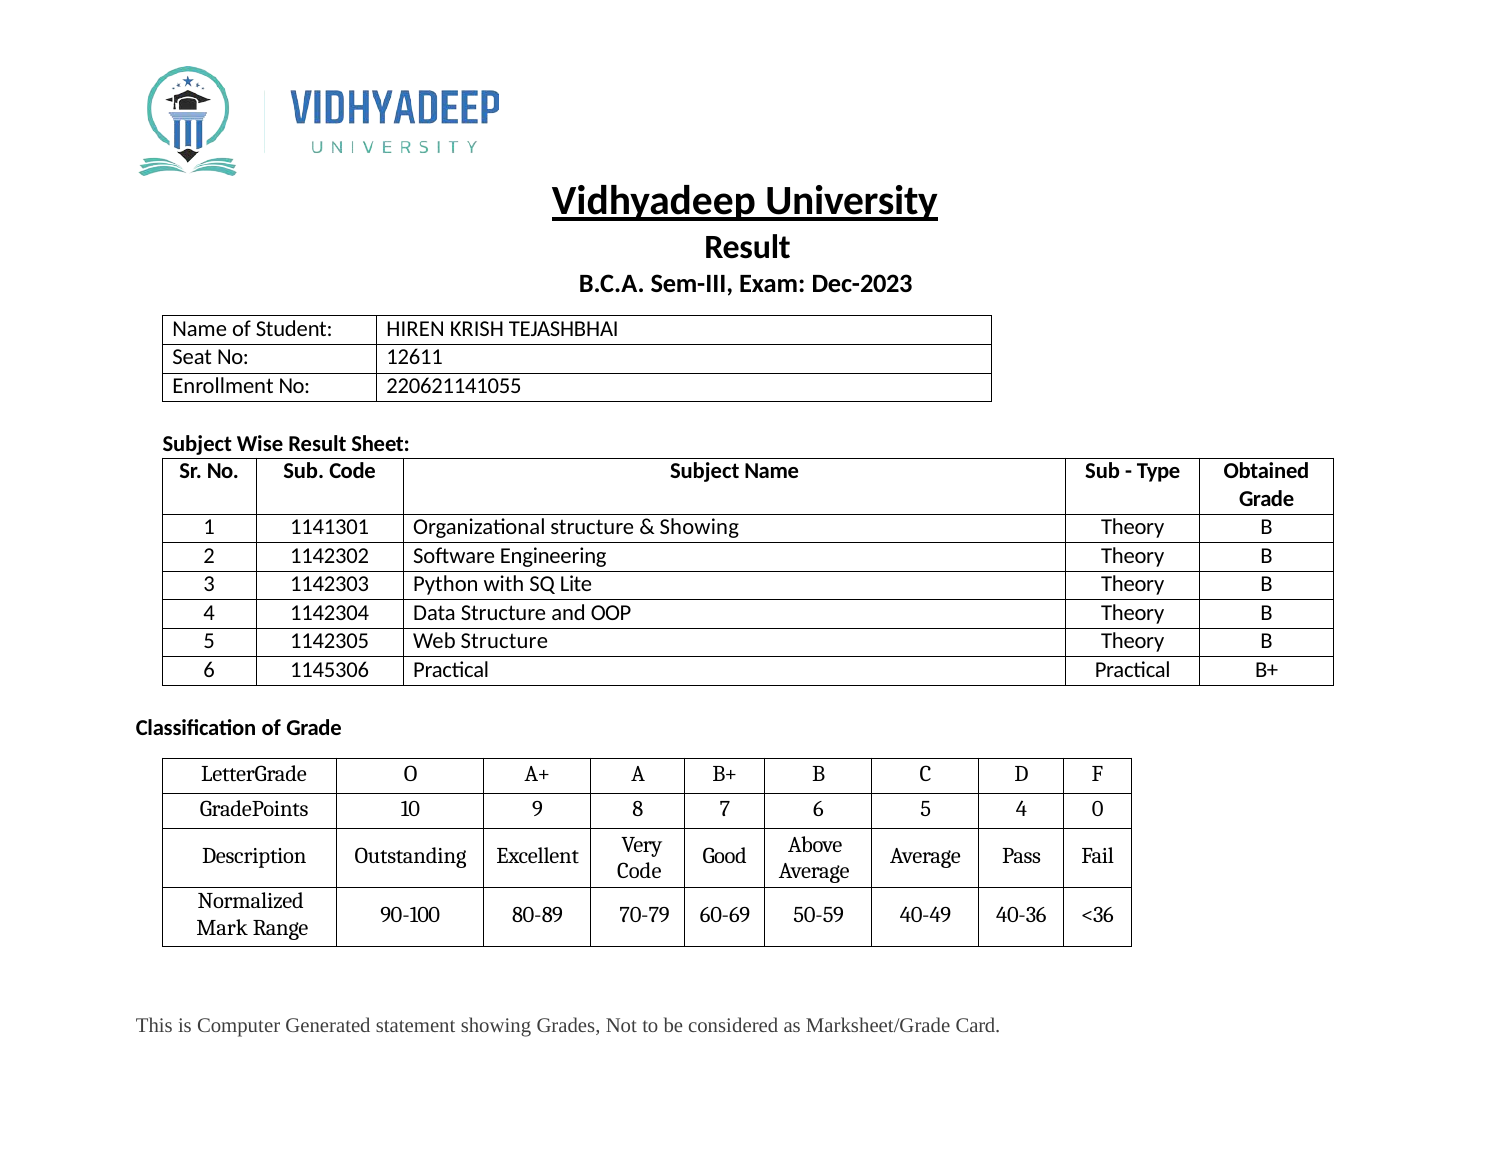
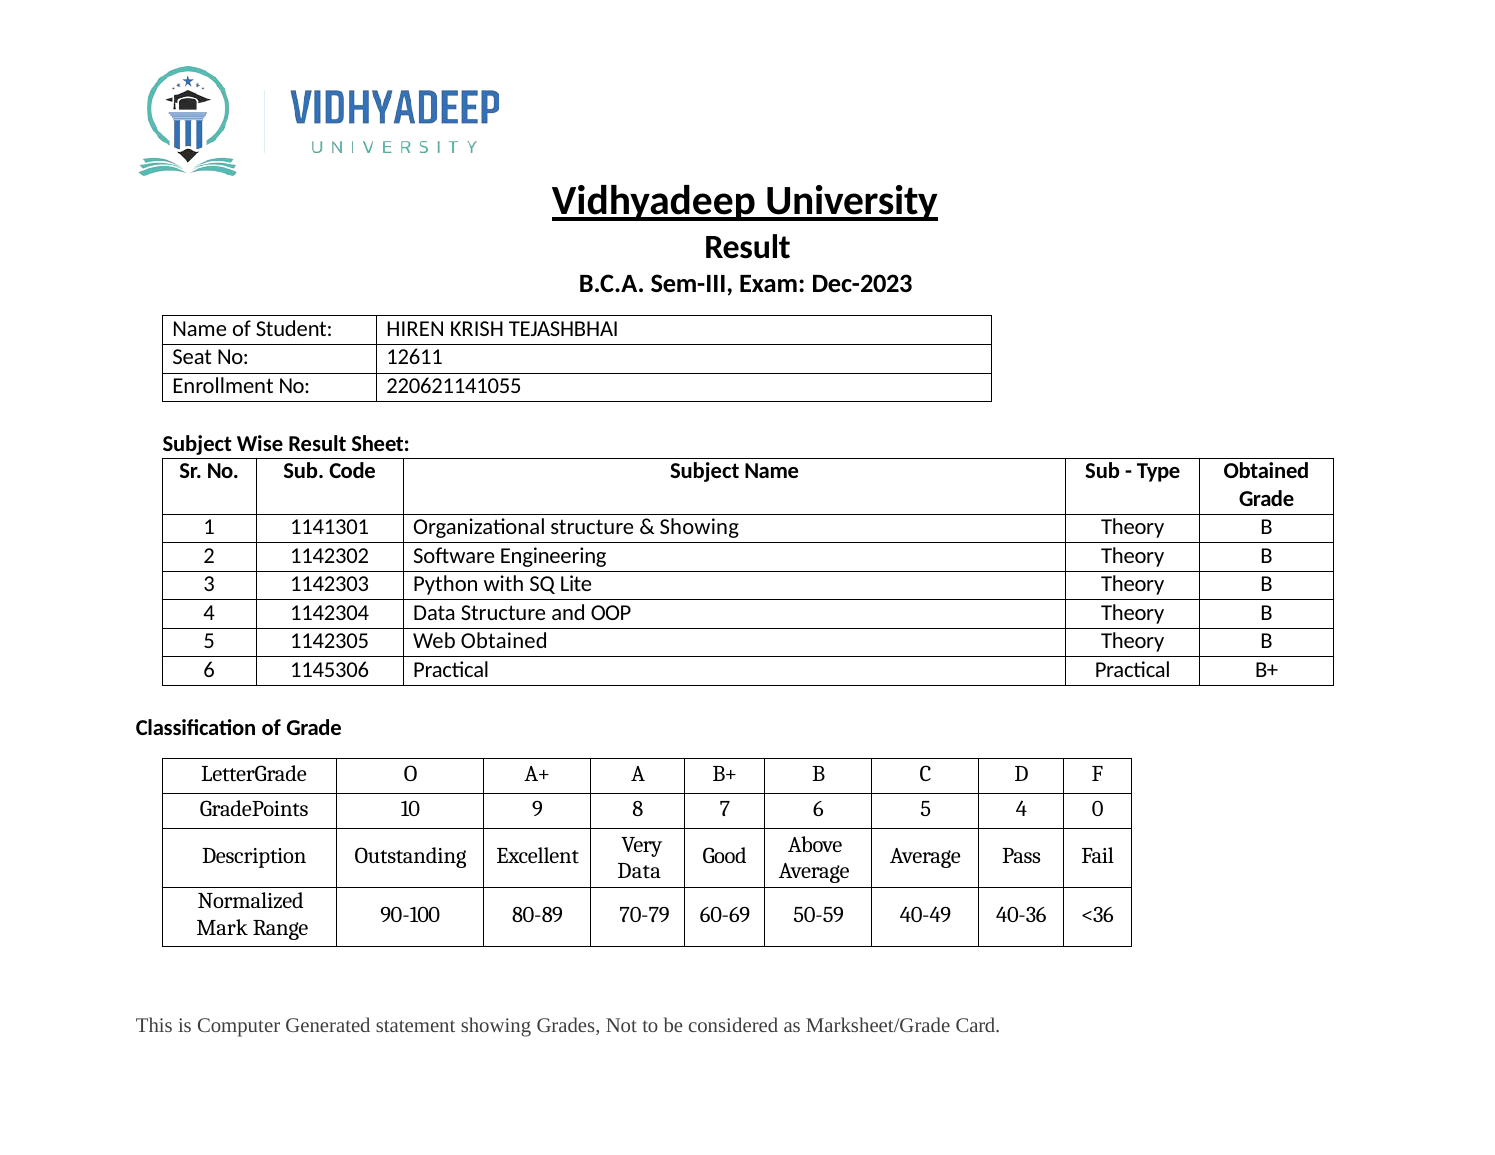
Web Structure: Structure -> Obtained (504, 641)
Code: Code -> Data (639, 871)
